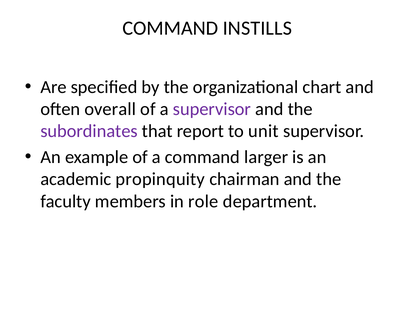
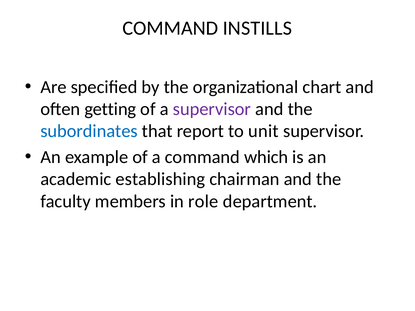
overall: overall -> getting (110, 109)
subordinates colour: purple -> blue (89, 131)
larger: larger -> which (266, 157)
propinquity: propinquity -> establishing (160, 179)
